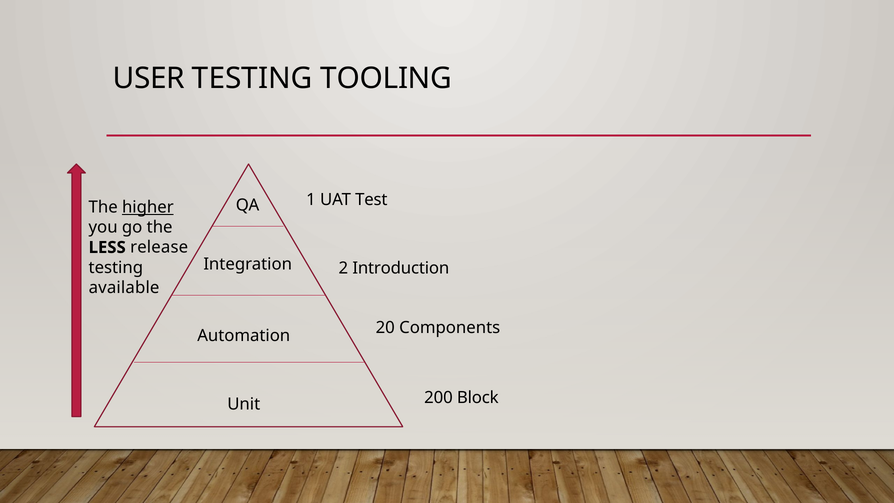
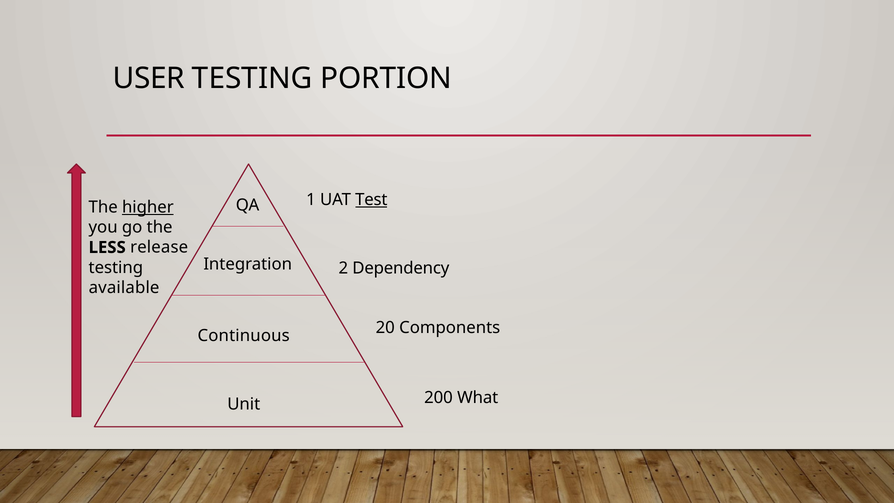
TOOLING: TOOLING -> PORTION (386, 78)
Test underline: none -> present (371, 200)
Introduction: Introduction -> Dependency (401, 268)
Automation: Automation -> Continuous (244, 336)
Block: Block -> What (478, 398)
